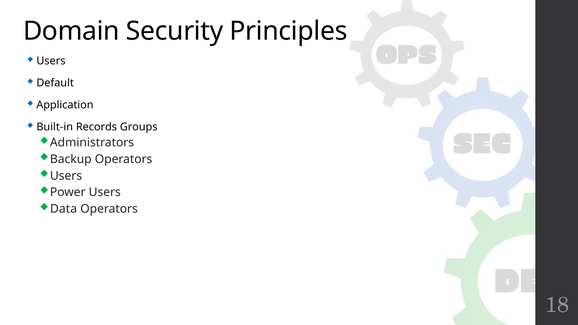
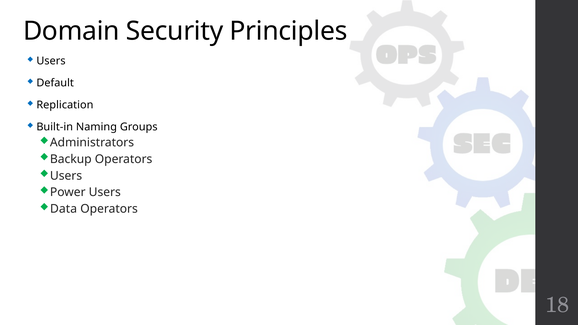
Application: Application -> Replication (65, 105)
Records: Records -> Naming (96, 127)
